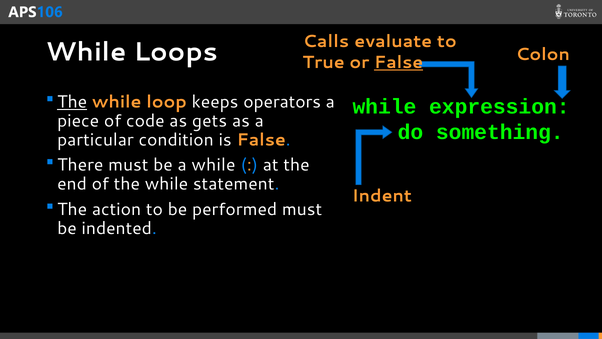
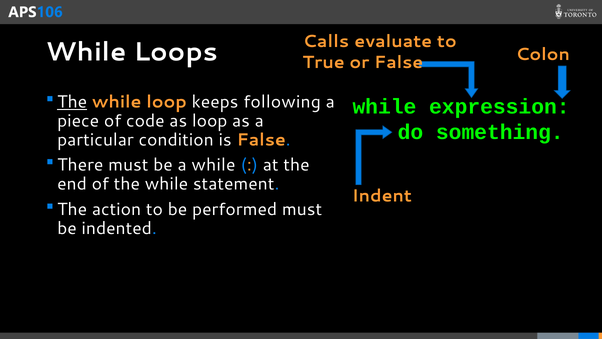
False underline: present -> none (399, 62)
operators: operators -> following (282, 102)
as gets: gets -> loop (210, 121)
